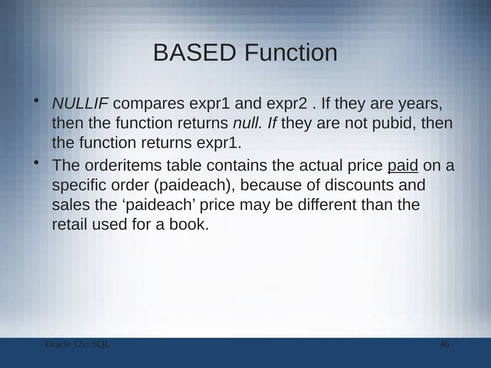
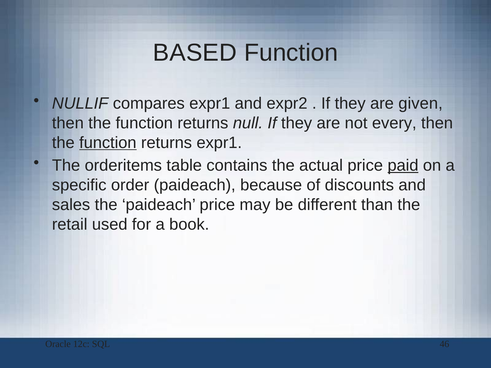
years: years -> given (421, 103)
pubid: pubid -> every (394, 123)
function underline: none -> present (108, 143)
